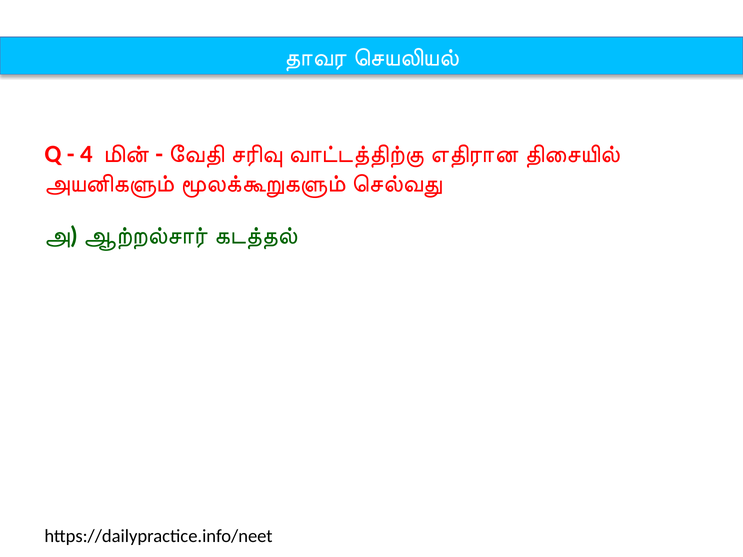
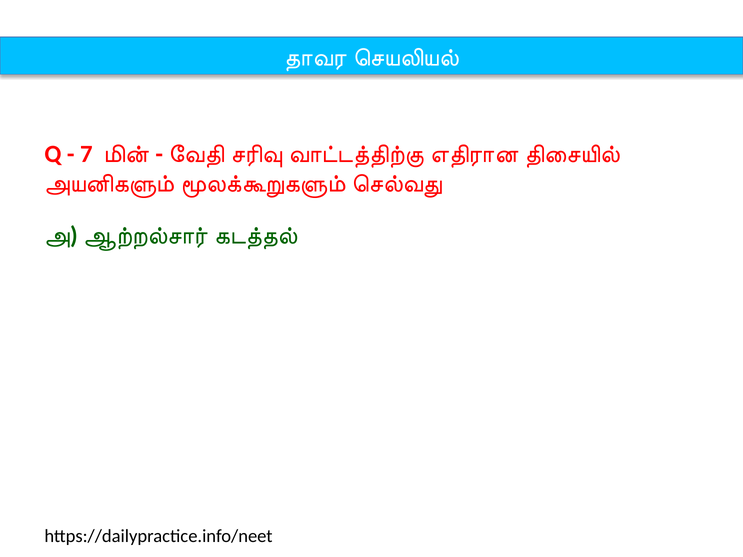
4: 4 -> 7 (86, 154)
